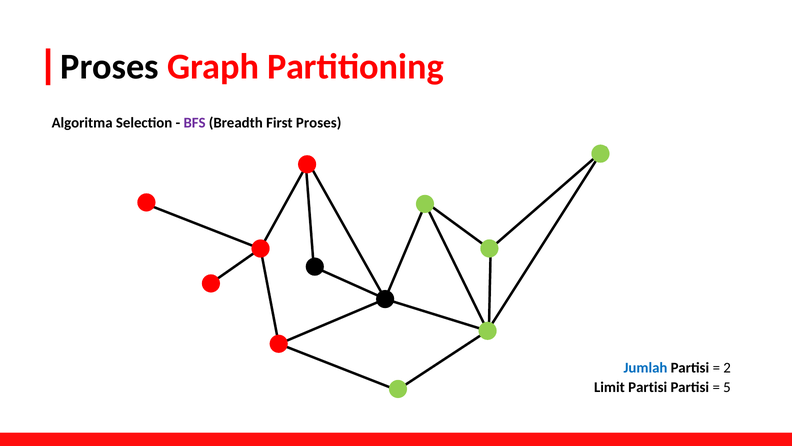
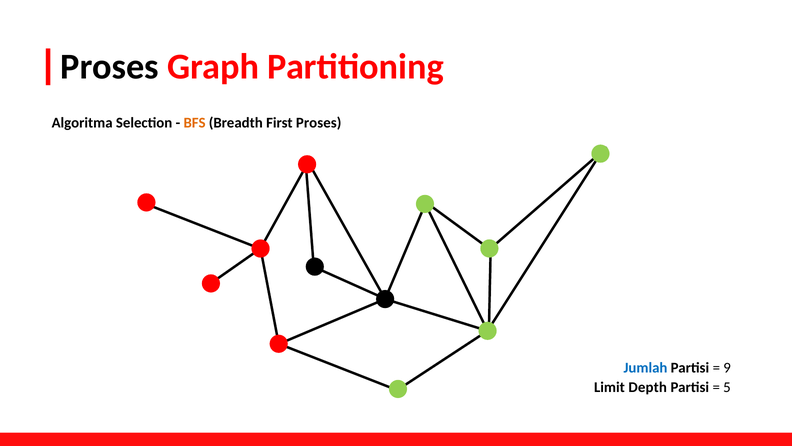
BFS colour: purple -> orange (195, 123)
2: 2 -> 9 (727, 368)
Limit Partisi: Partisi -> Depth (648, 387)
